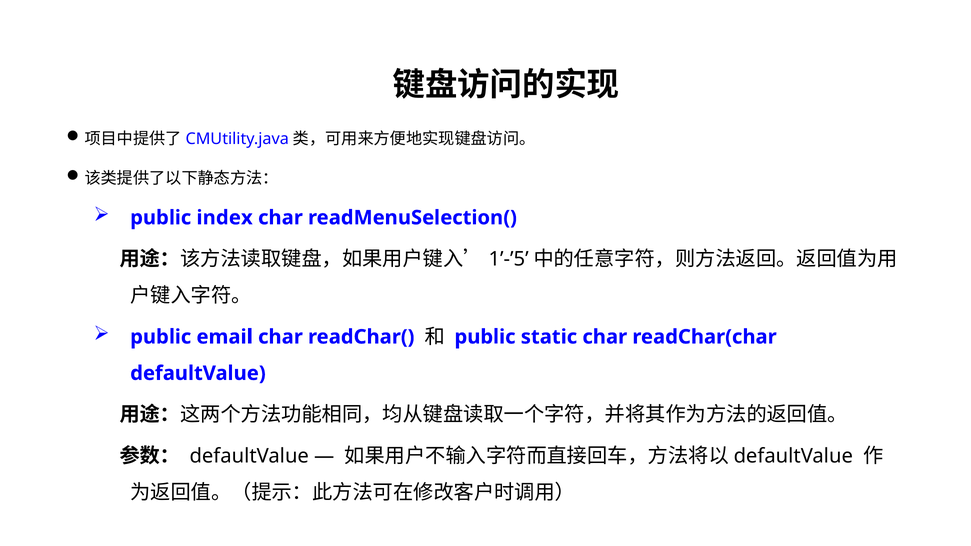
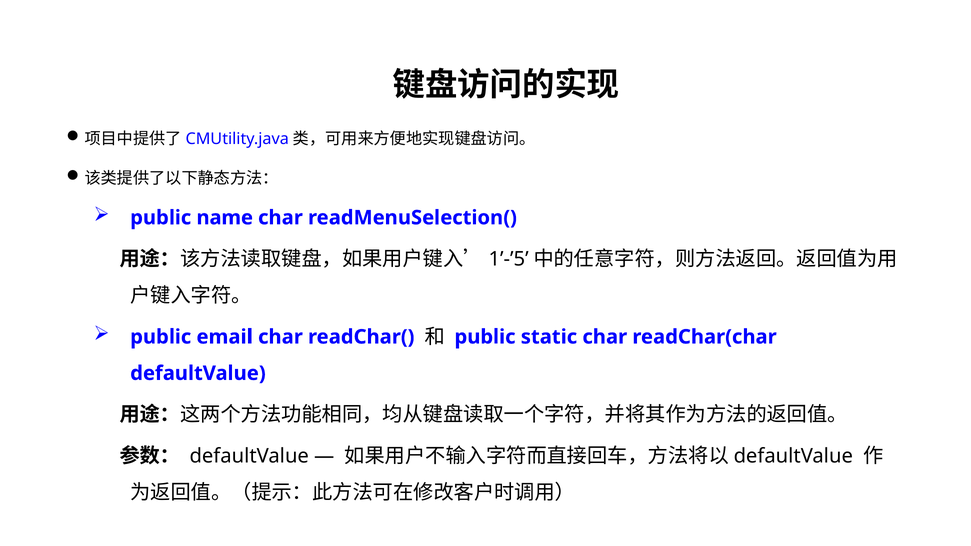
index: index -> name (225, 218)
